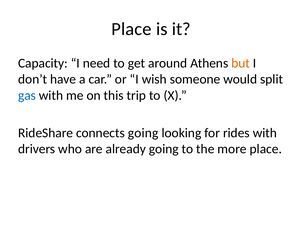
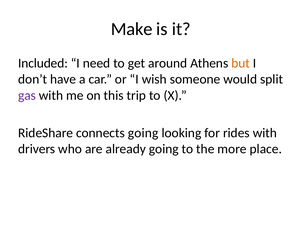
Place: Place -> Make (132, 29)
Capacity: Capacity -> Included (43, 63)
gas colour: blue -> purple (27, 96)
